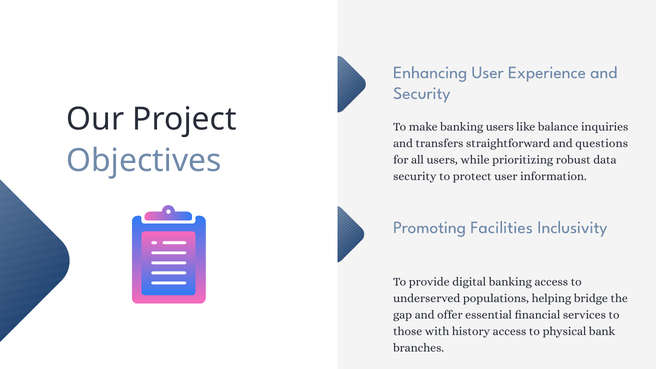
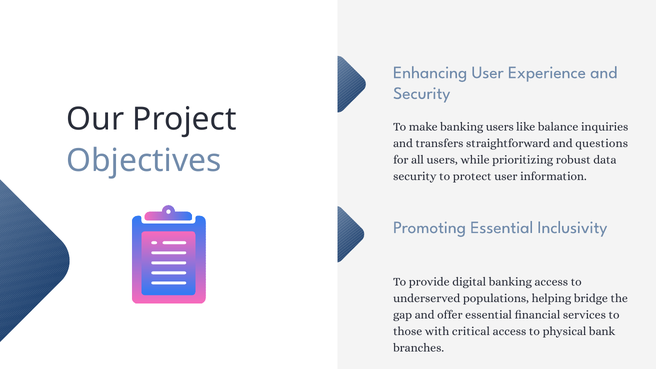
Promoting Facilities: Facilities -> Essential (502, 227)
history: history -> critical (471, 331)
